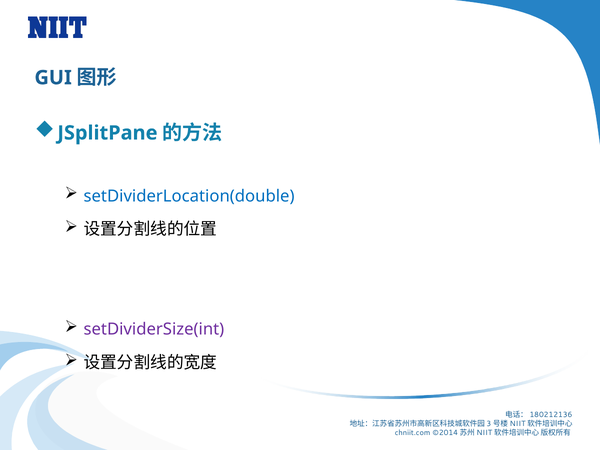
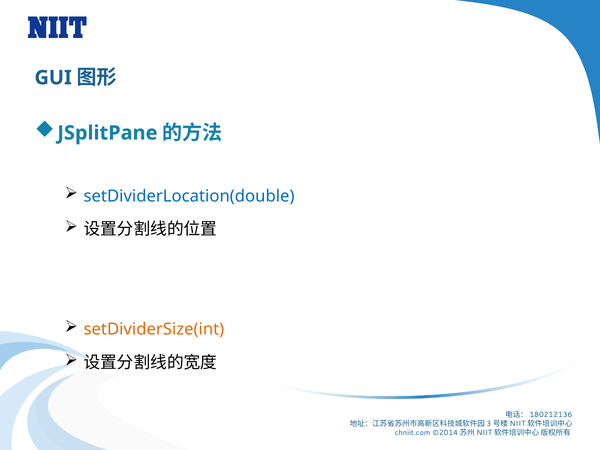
setDividerSize(int colour: purple -> orange (154, 329)
